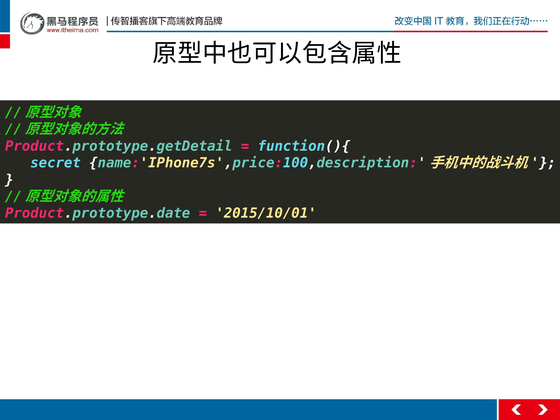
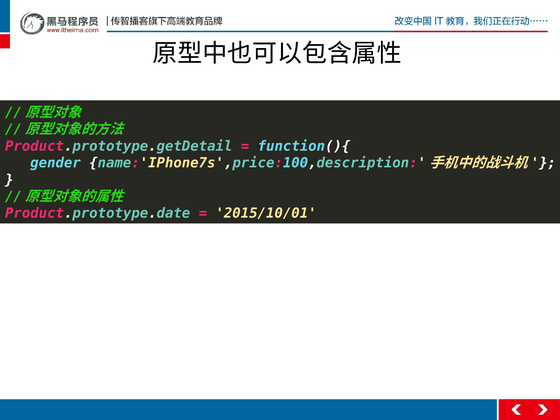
secret: secret -> gender (56, 163)
